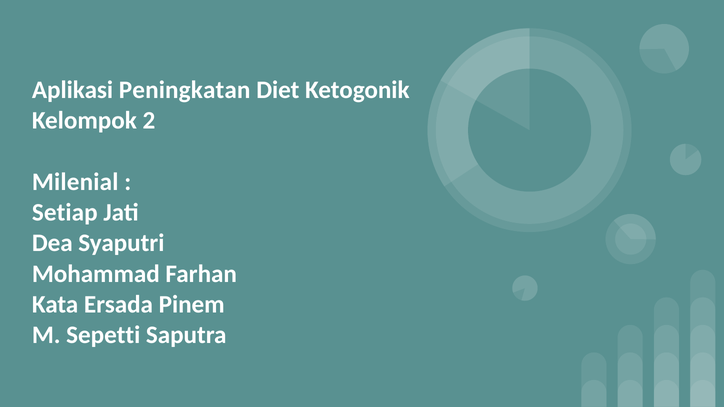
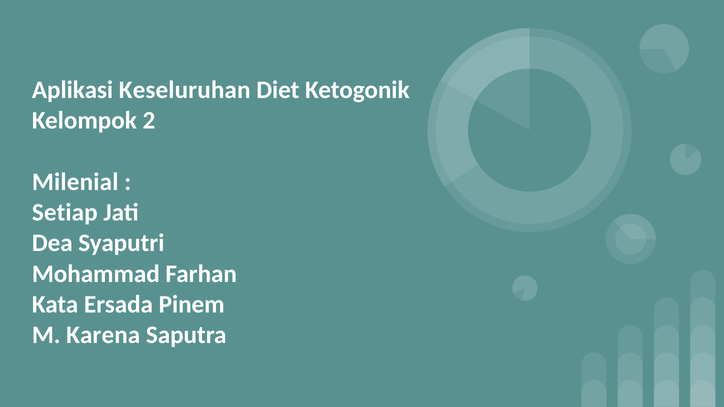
Peningkatan: Peningkatan -> Keseluruhan (185, 90)
Sepetti: Sepetti -> Karena (103, 335)
